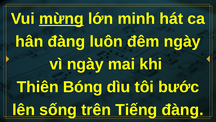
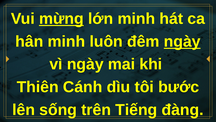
hân đàng: đàng -> minh (66, 41)
ngày underline: none -> present (182, 41)
Bóng: Bóng -> Cánh (83, 87)
